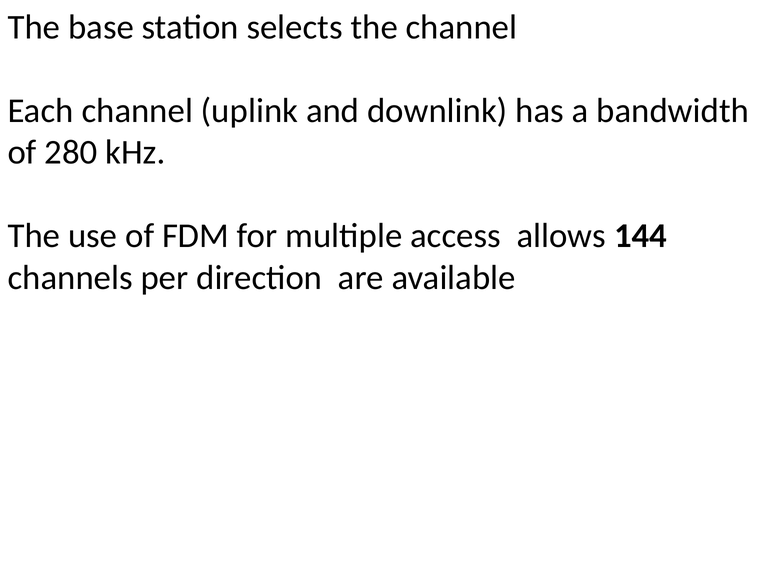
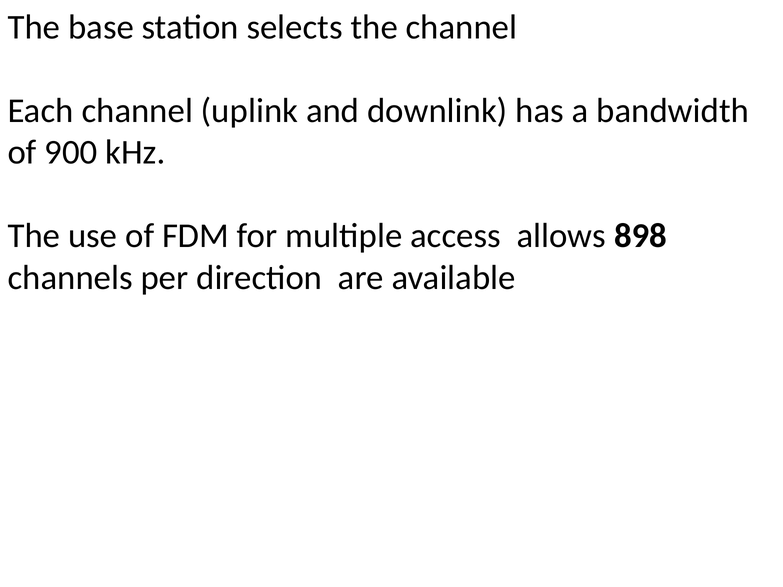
280: 280 -> 900 (71, 152)
144: 144 -> 898 (641, 236)
